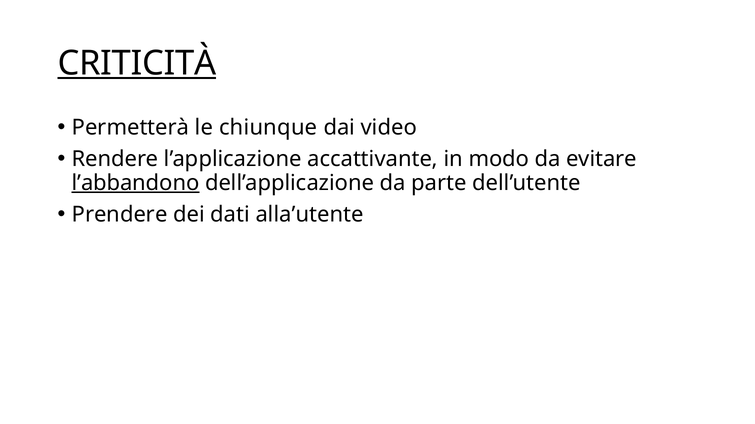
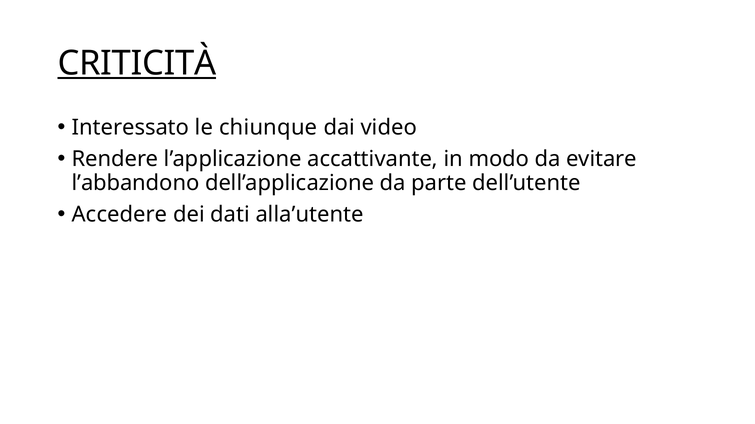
Permetterà: Permetterà -> Interessato (130, 128)
l’abbandono underline: present -> none (136, 183)
Prendere: Prendere -> Accedere (120, 215)
